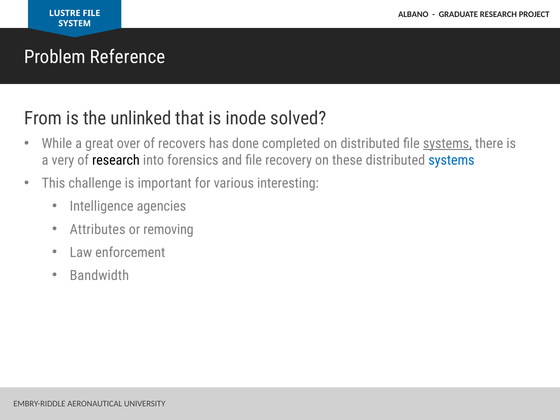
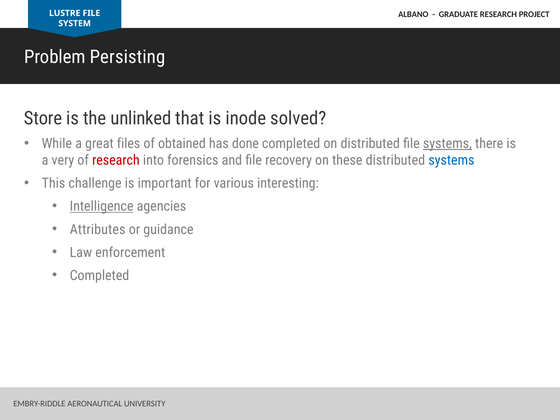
Reference: Reference -> Persisting (128, 57)
From: From -> Store (43, 118)
over: over -> files (129, 144)
recovers: recovers -> obtained (182, 144)
research colour: black -> red (116, 160)
Intelligence underline: none -> present (102, 206)
removing: removing -> guidance (168, 229)
Bandwidth: Bandwidth -> Completed (99, 275)
